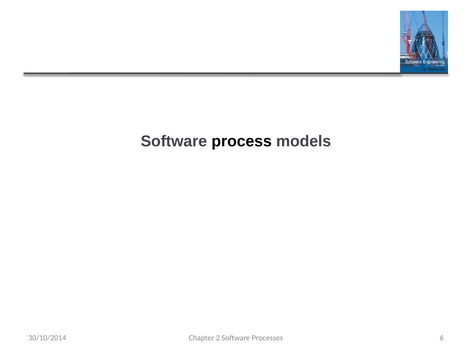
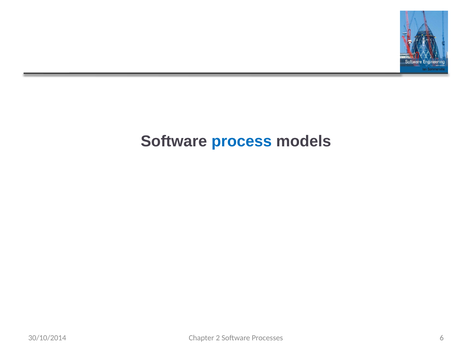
process colour: black -> blue (242, 141)
